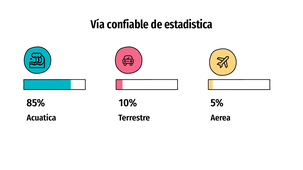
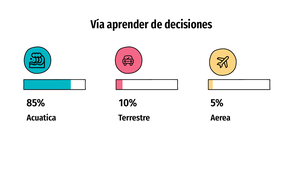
confiable: confiable -> aprender (128, 25)
estadistica: estadistica -> decisiones (188, 25)
